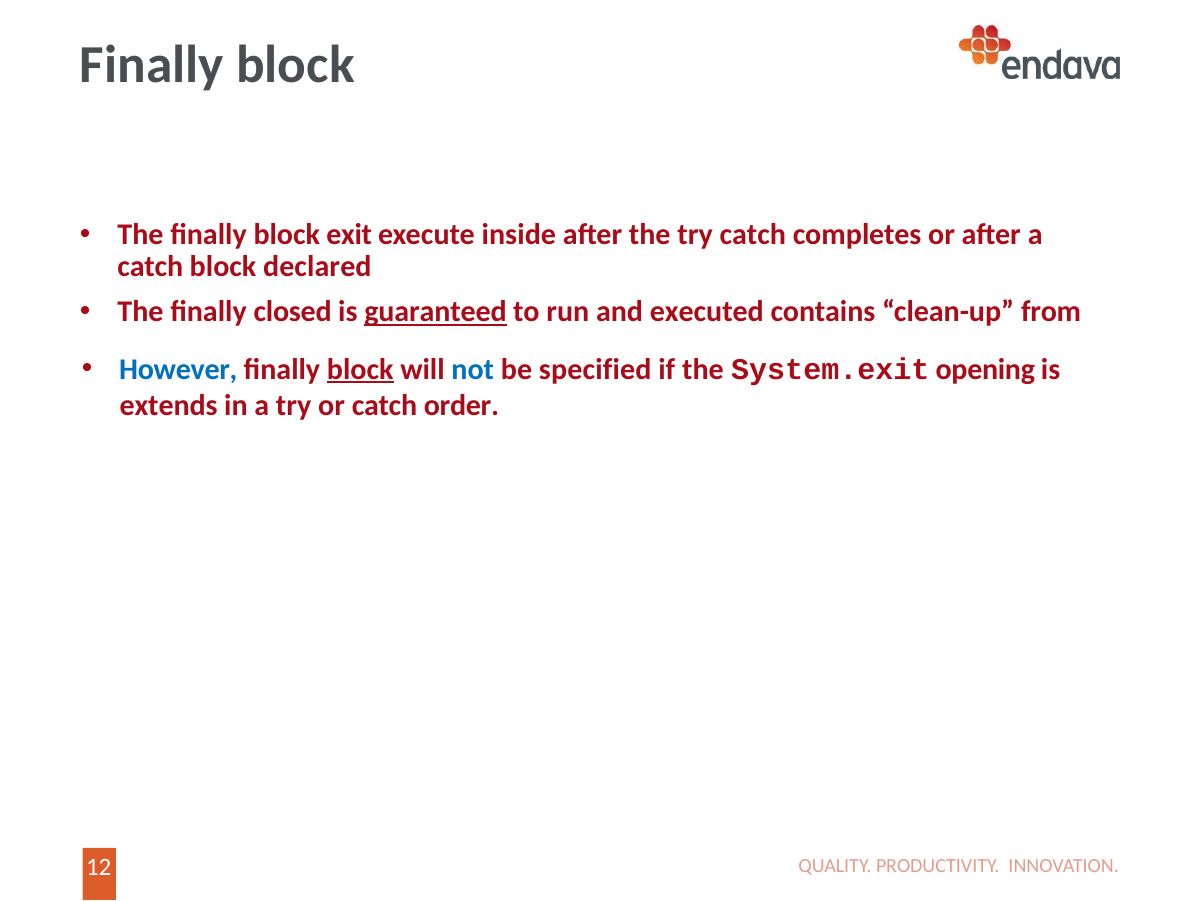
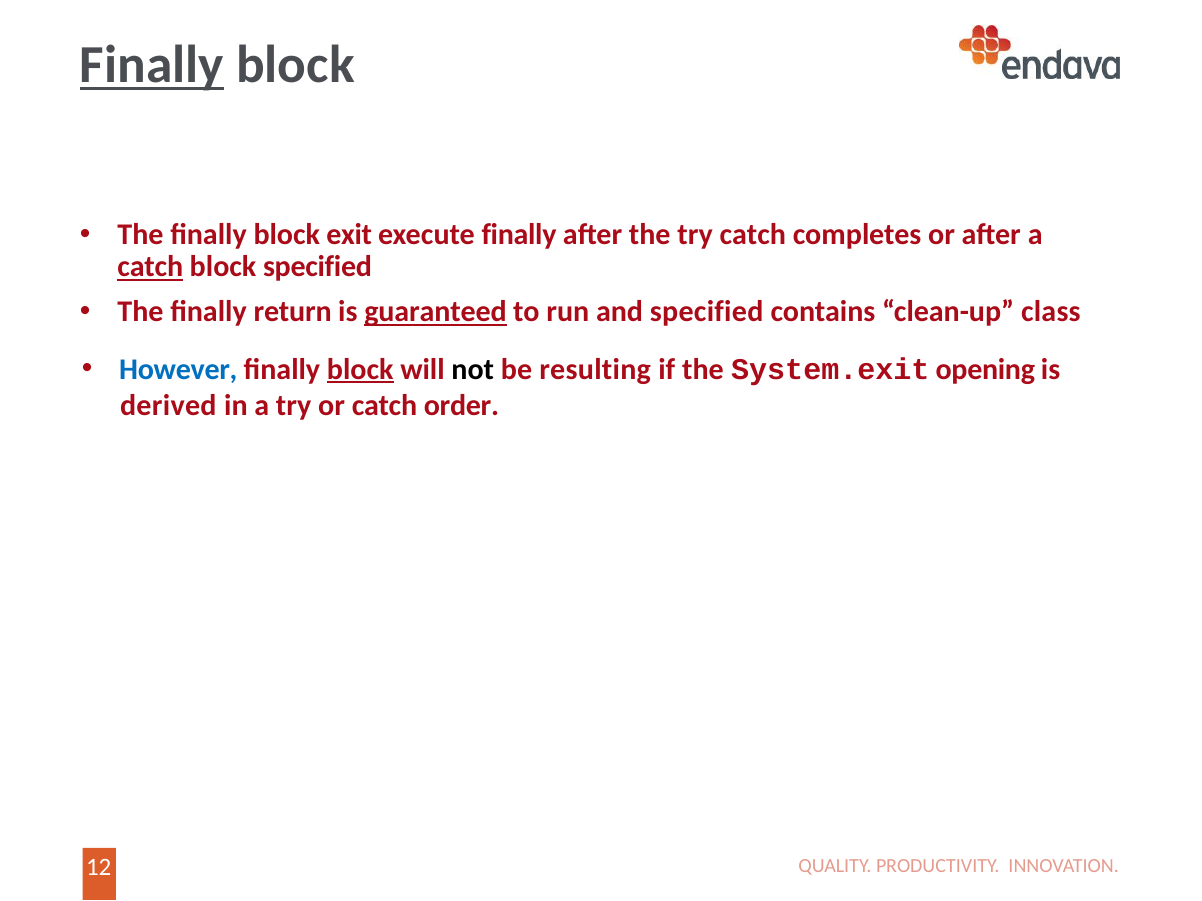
Finally underline: none -> present (152, 65)
execute inside: inside -> finally (519, 235)
catch underline: none -> present (150, 267)
block declared: declared -> specified (318, 267)
closed: closed -> return (293, 312)
and executed: executed -> specified (707, 312)
from: from -> class (1051, 312)
not colour: blue -> black (473, 370)
specified: specified -> resulting (595, 370)
extends: extends -> derived (168, 406)
